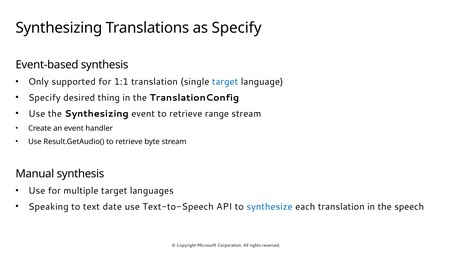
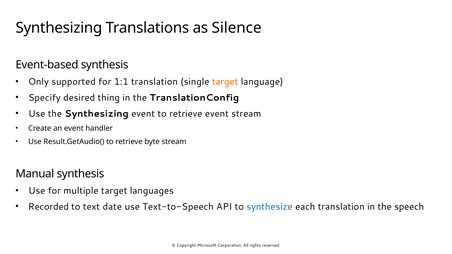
as Specify: Specify -> Silence (237, 28)
target colour: blue -> orange (225, 82)
retrieve range: range -> event (217, 114)
Speaking: Speaking -> Recorded (49, 207)
